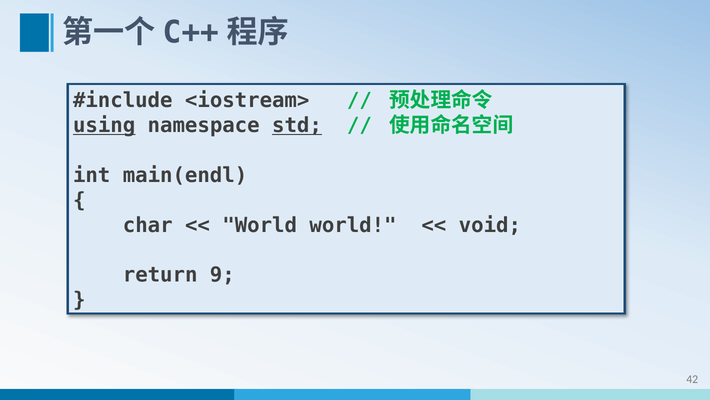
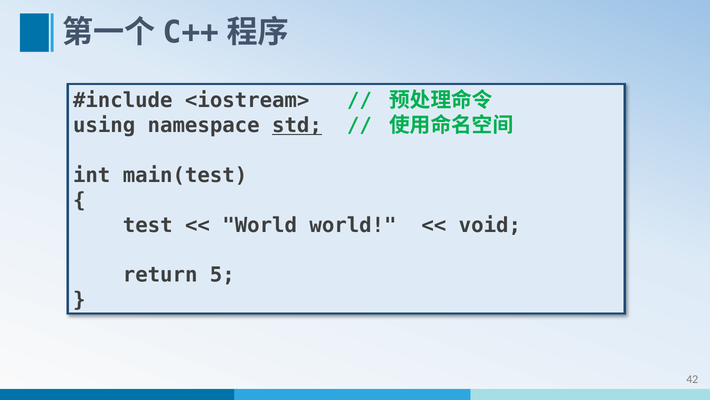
using underline: present -> none (104, 125)
main(endl: main(endl -> main(test (185, 175)
char: char -> test (148, 225)
9: 9 -> 5 (222, 275)
